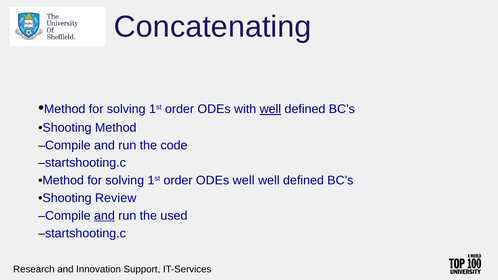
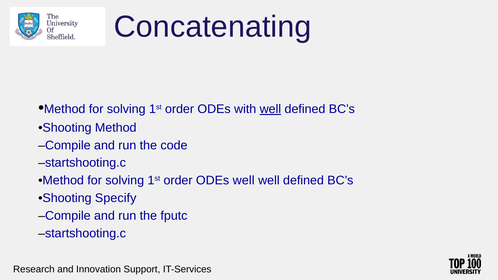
Review: Review -> Specify (116, 198)
and underline: present -> none (104, 216)
used: used -> fputc (174, 216)
